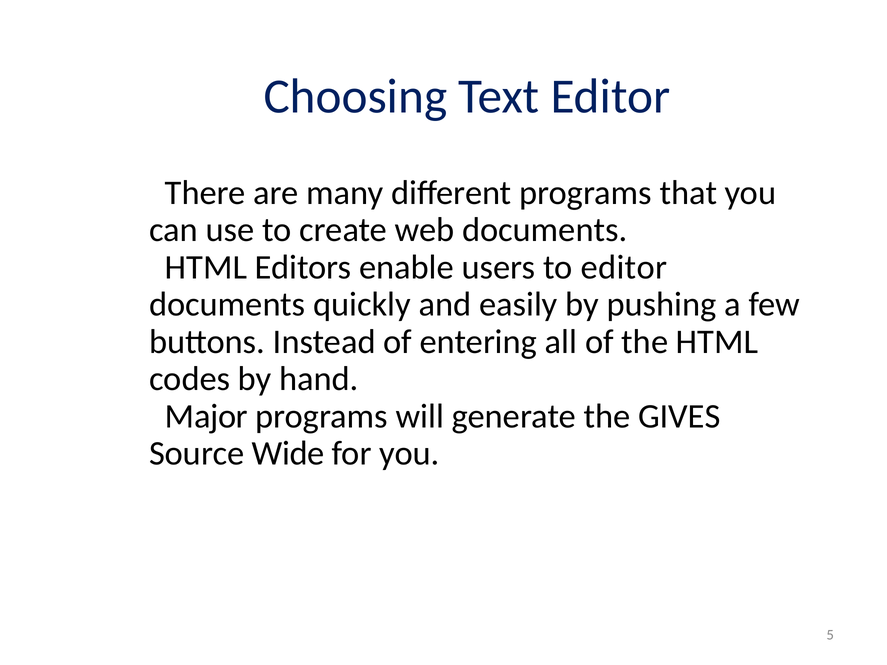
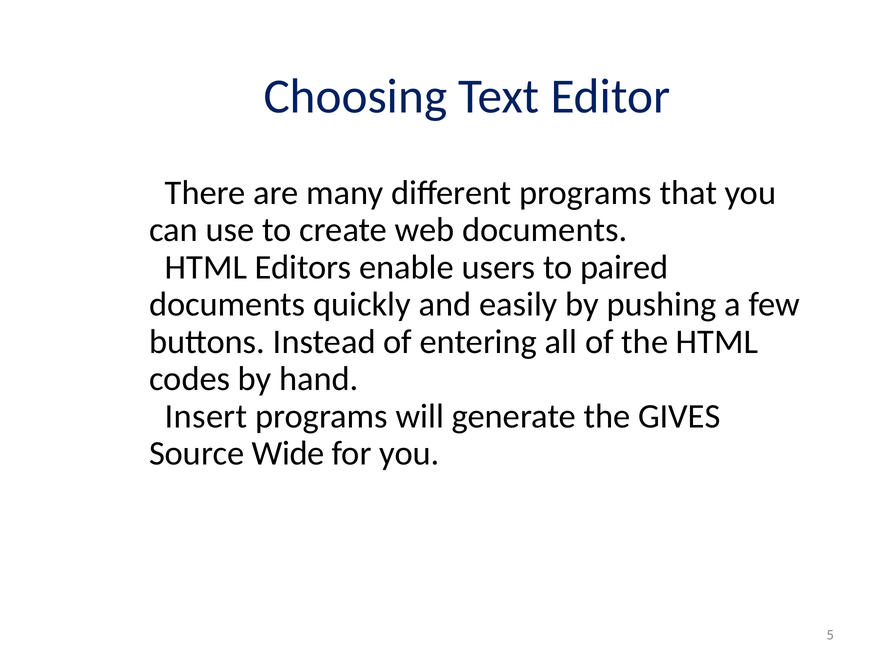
to editor: editor -> paired (624, 267)
Major: Major -> Insert (206, 416)
